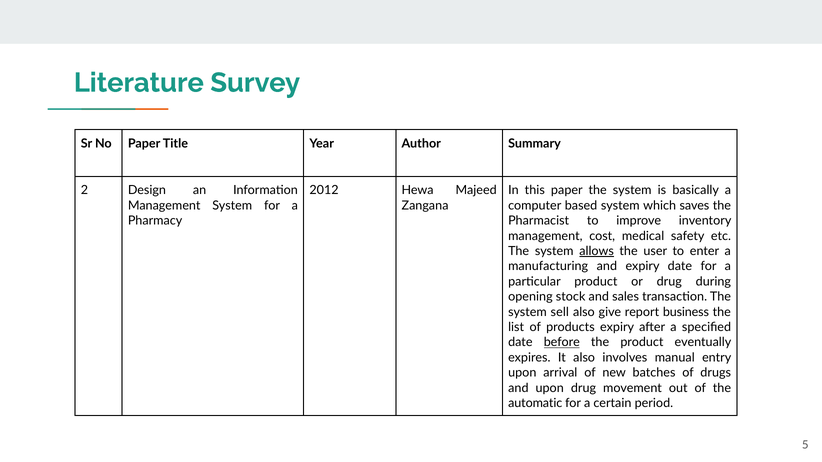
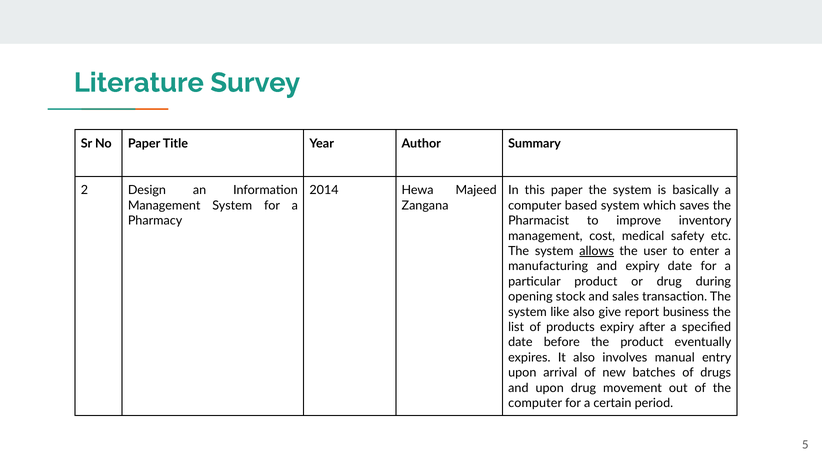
2012: 2012 -> 2014 (324, 191)
sell: sell -> like (560, 312)
before underline: present -> none (562, 343)
automatic: automatic -> computer (535, 403)
